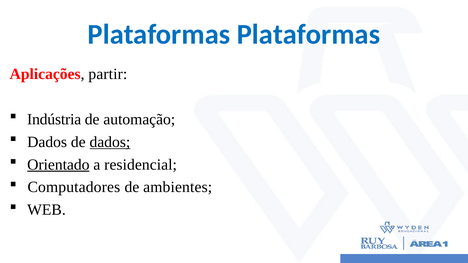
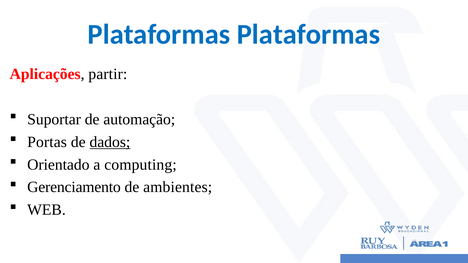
Indústria: Indústria -> Suportar (54, 119)
Dados: Dados -> Portas (47, 142)
Orientado underline: present -> none (58, 165)
residencial: residencial -> computing (141, 165)
Computadores: Computadores -> Gerenciamento (74, 187)
